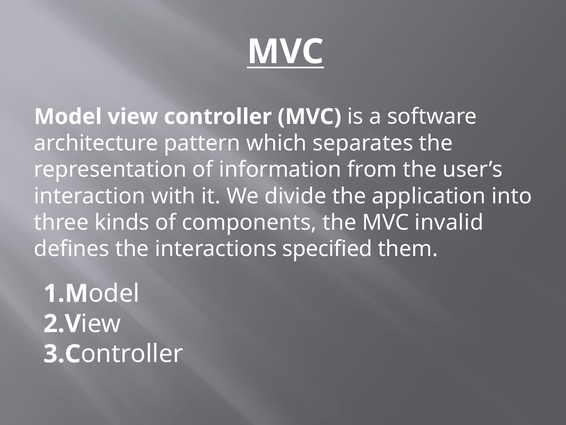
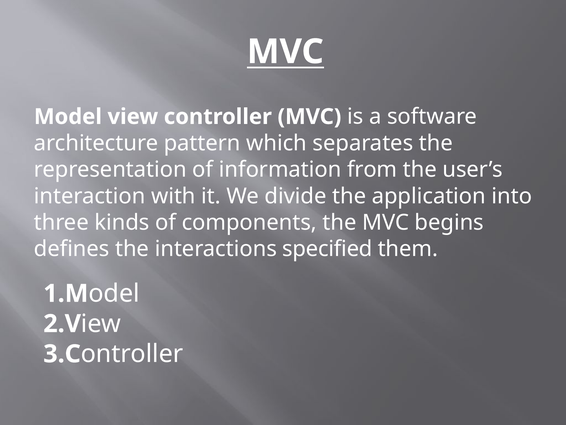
invalid: invalid -> begins (449, 222)
